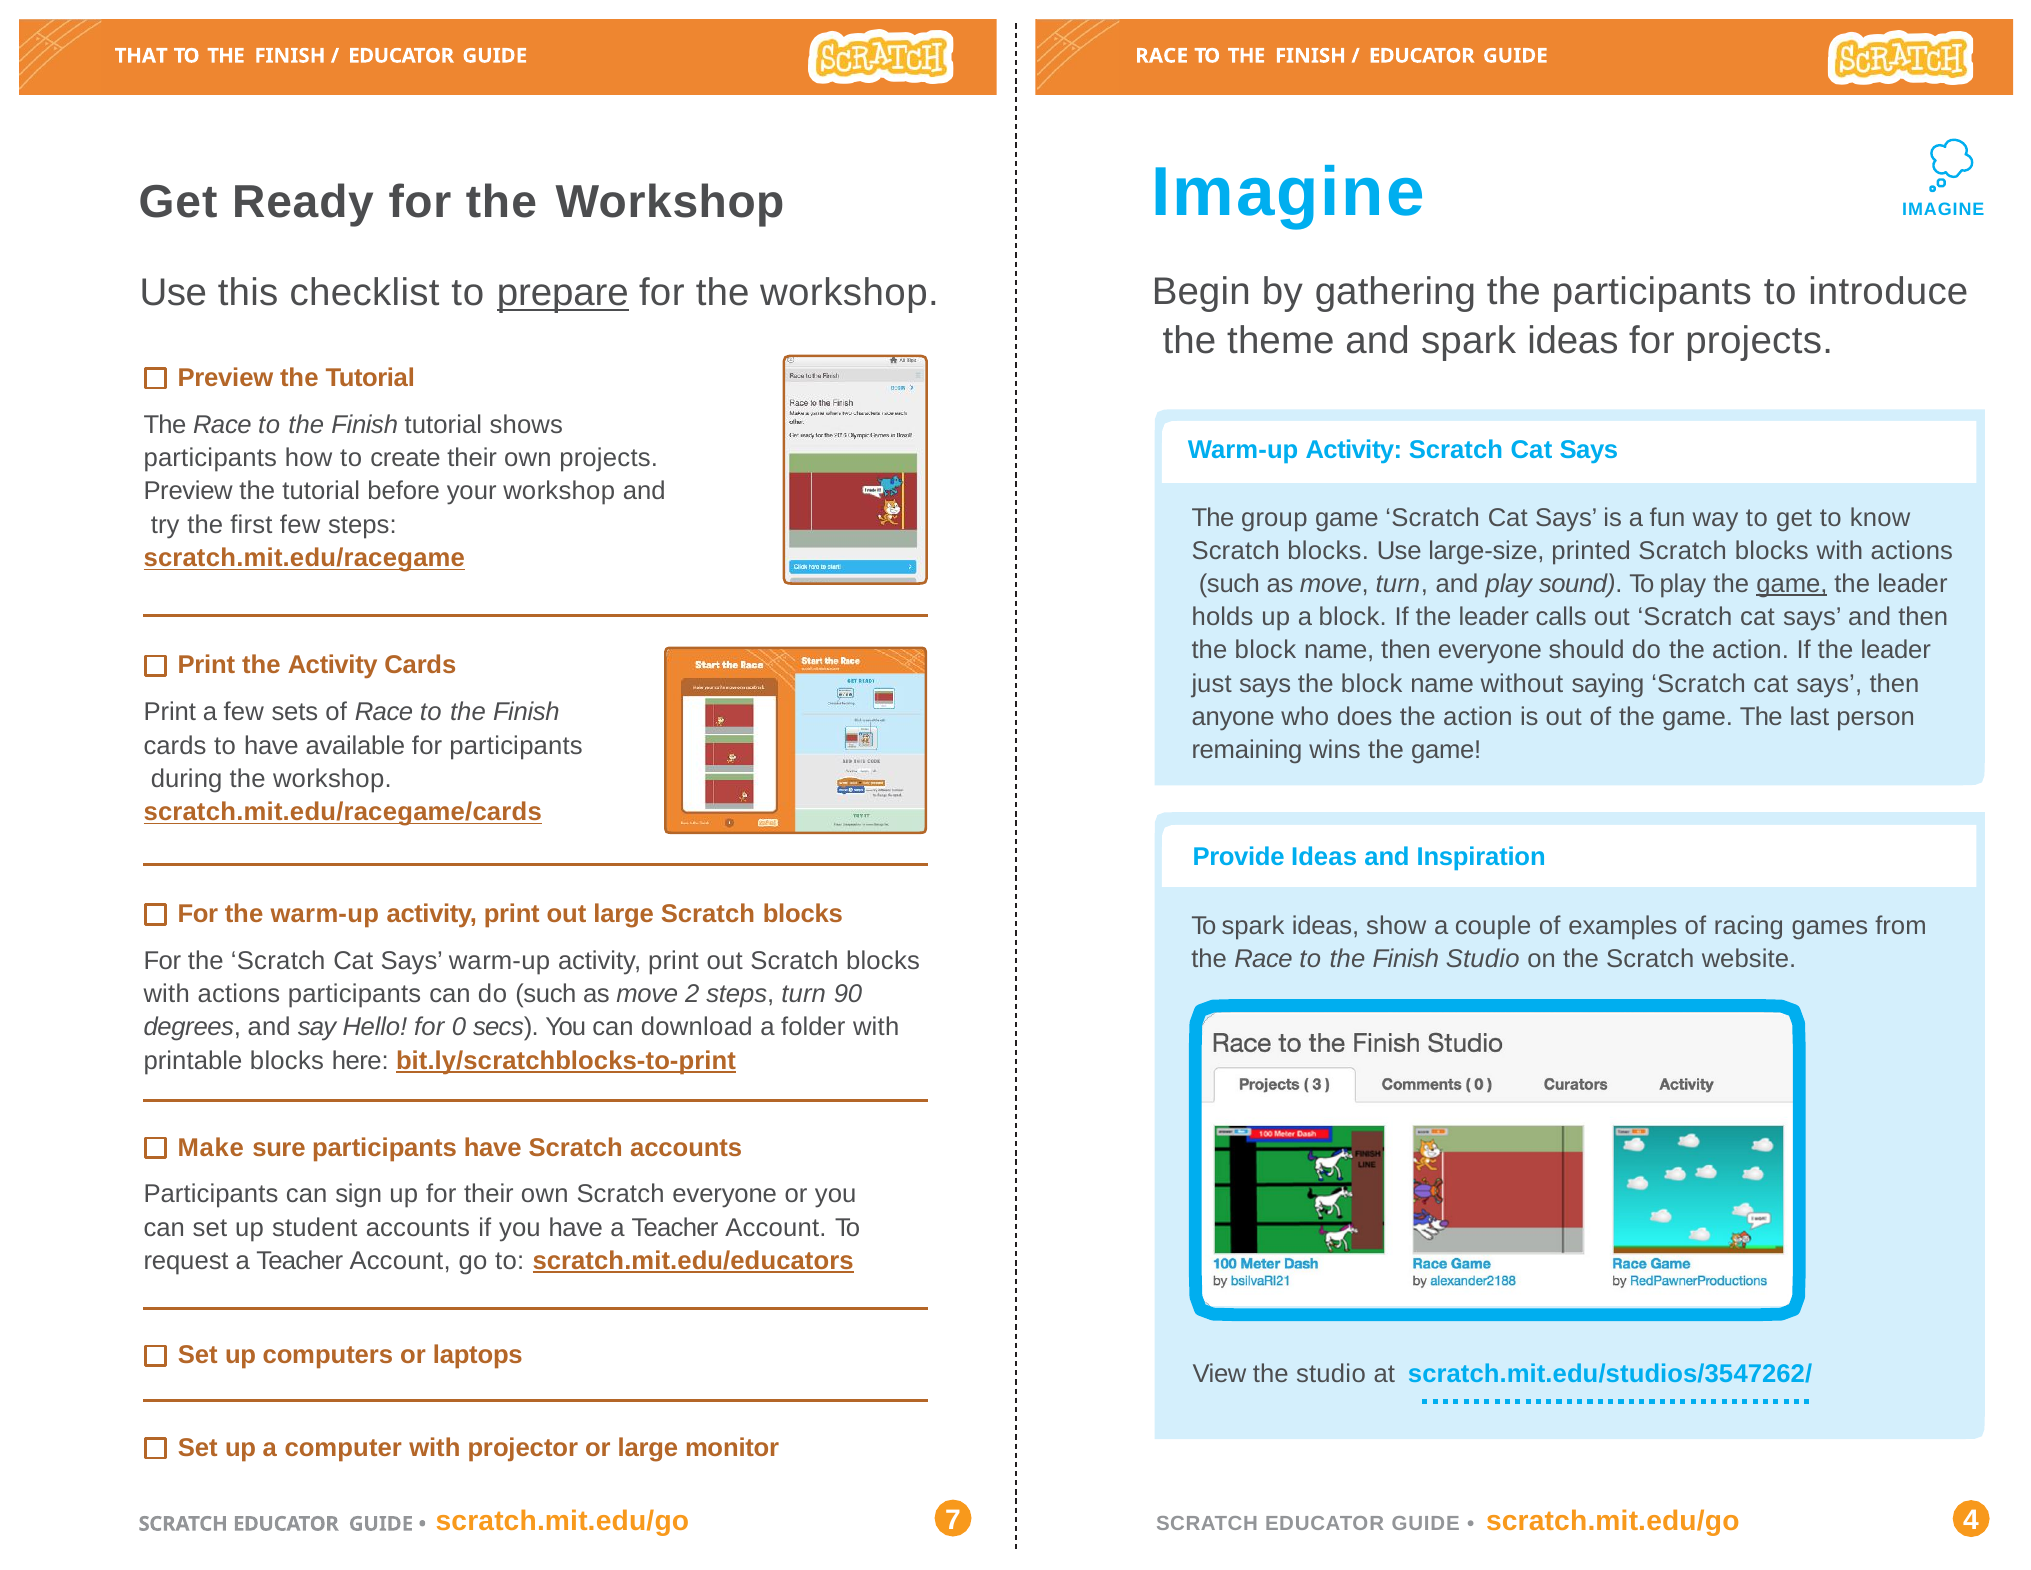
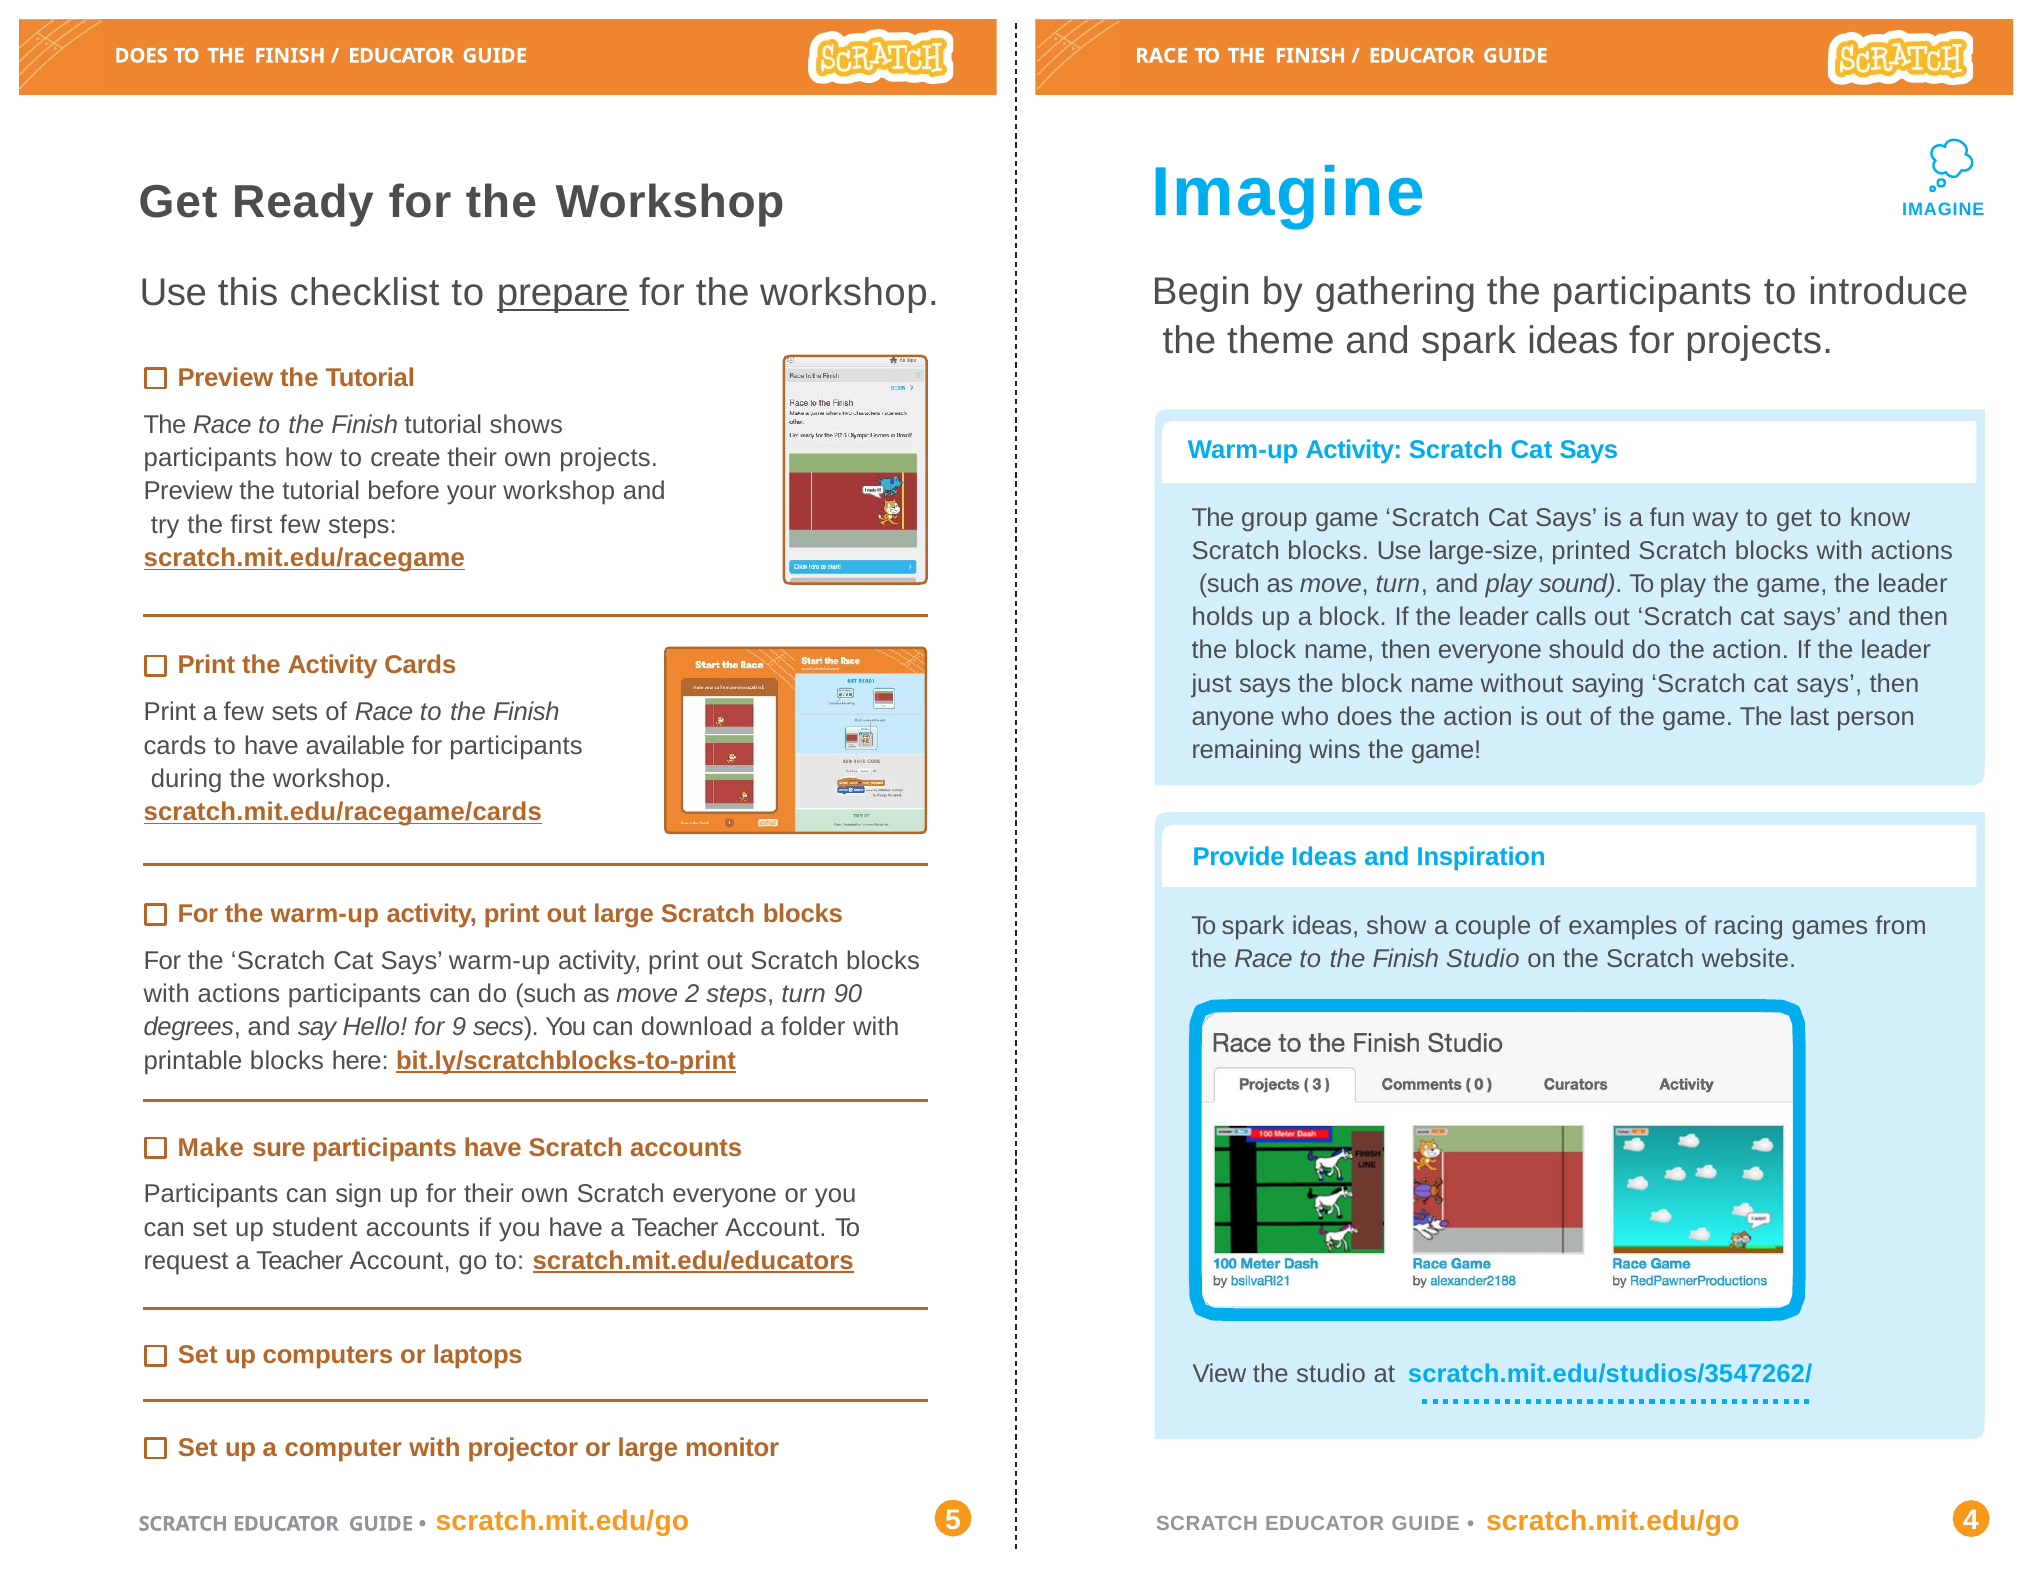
THAT: THAT -> DOES (141, 56)
game underline: present -> none (1792, 584)
0: 0 -> 9 (459, 1027)
7: 7 -> 5 (953, 1519)
